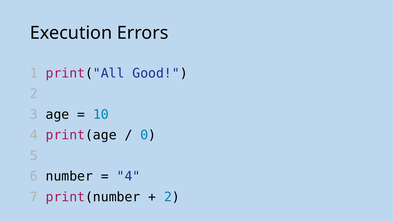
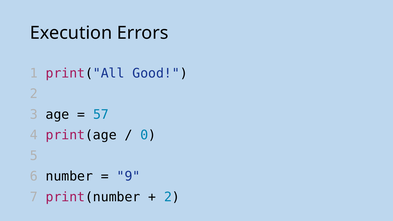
10: 10 -> 57 (101, 115)
4: 4 -> 9 (129, 176)
